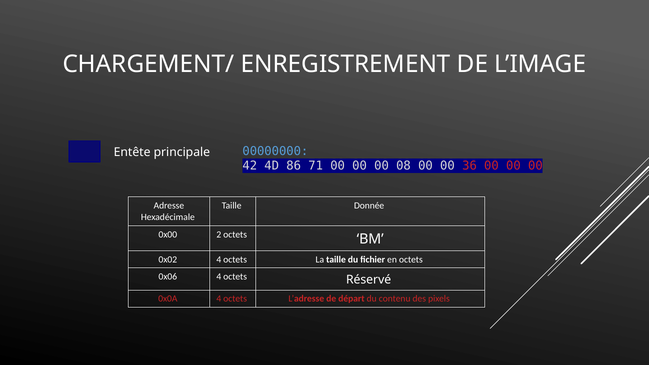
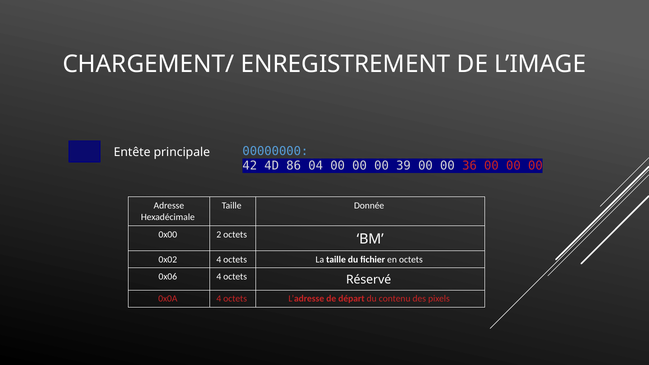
71: 71 -> 04 (316, 166)
08: 08 -> 39 (403, 166)
